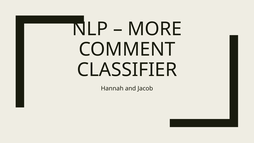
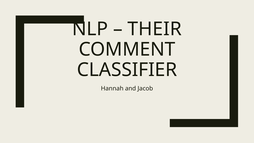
MORE: MORE -> THEIR (155, 29)
